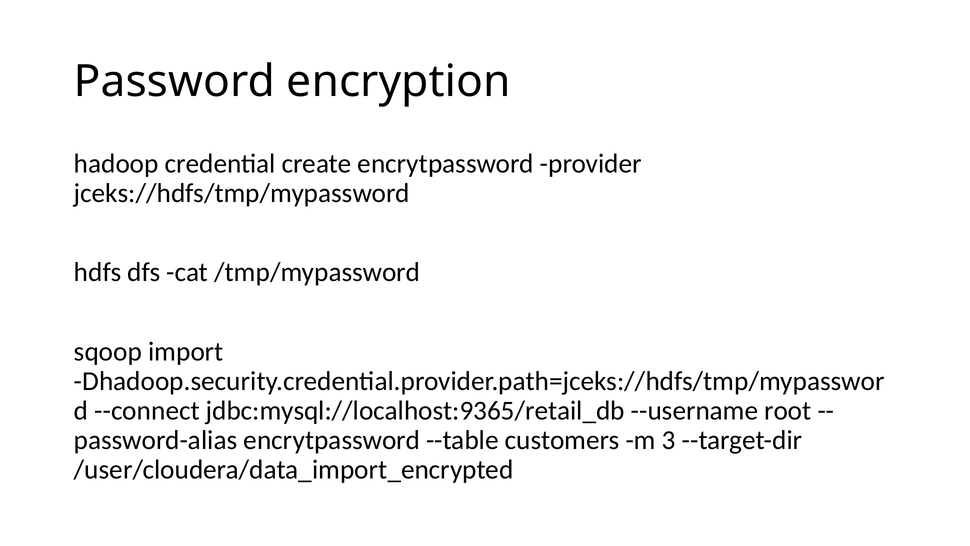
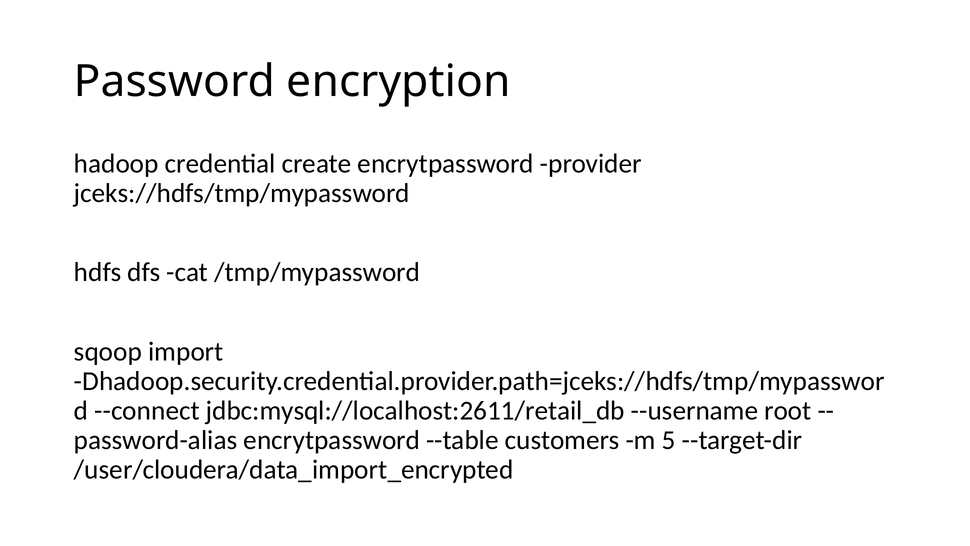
jdbc:mysql://localhost:9365/retail_db: jdbc:mysql://localhost:9365/retail_db -> jdbc:mysql://localhost:2611/retail_db (415, 410)
3: 3 -> 5 (669, 440)
